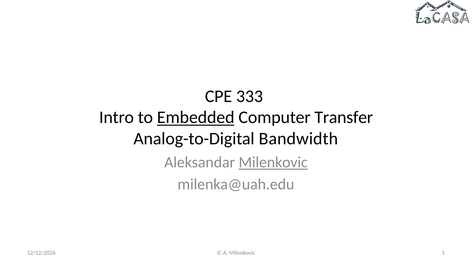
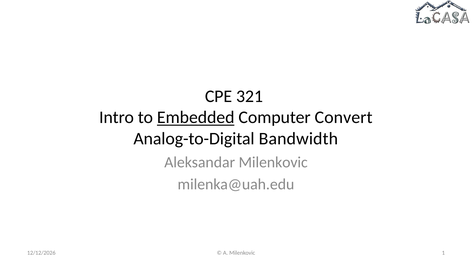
333: 333 -> 321 (250, 96)
Transfer: Transfer -> Convert (344, 118)
Milenkovic underline: present -> none (273, 163)
